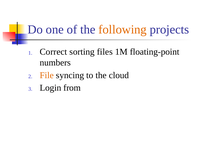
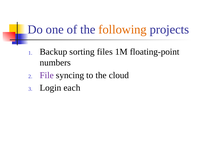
Correct: Correct -> Backup (53, 52)
File colour: orange -> purple (47, 75)
from: from -> each (72, 88)
